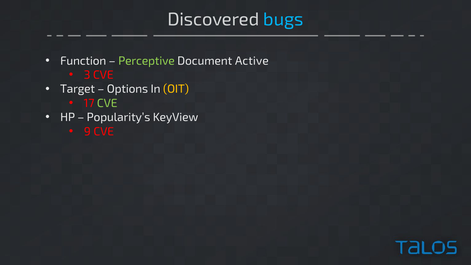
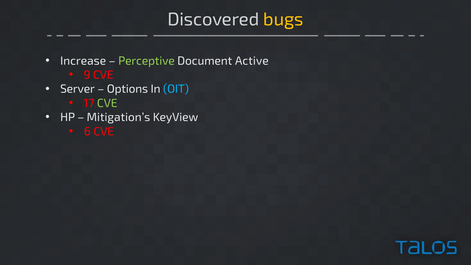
bugs colour: light blue -> yellow (283, 20)
Function: Function -> Increase (83, 61)
3: 3 -> 9 (87, 75)
Target: Target -> Server (77, 89)
OIT colour: yellow -> light blue (176, 89)
Popularity’s: Popularity’s -> Mitigation’s (118, 117)
9: 9 -> 6 (87, 131)
